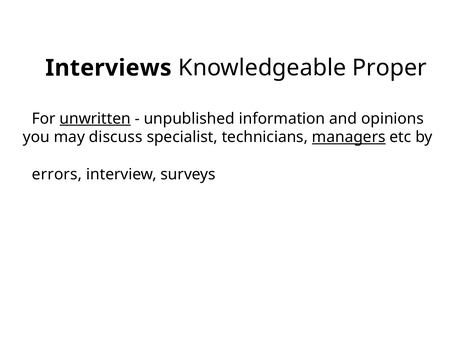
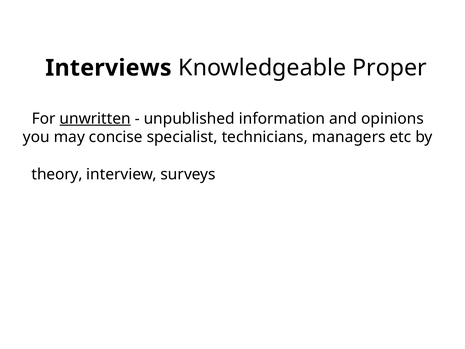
discuss: discuss -> concise (116, 137)
managers underline: present -> none (349, 137)
errors: errors -> theory (57, 174)
